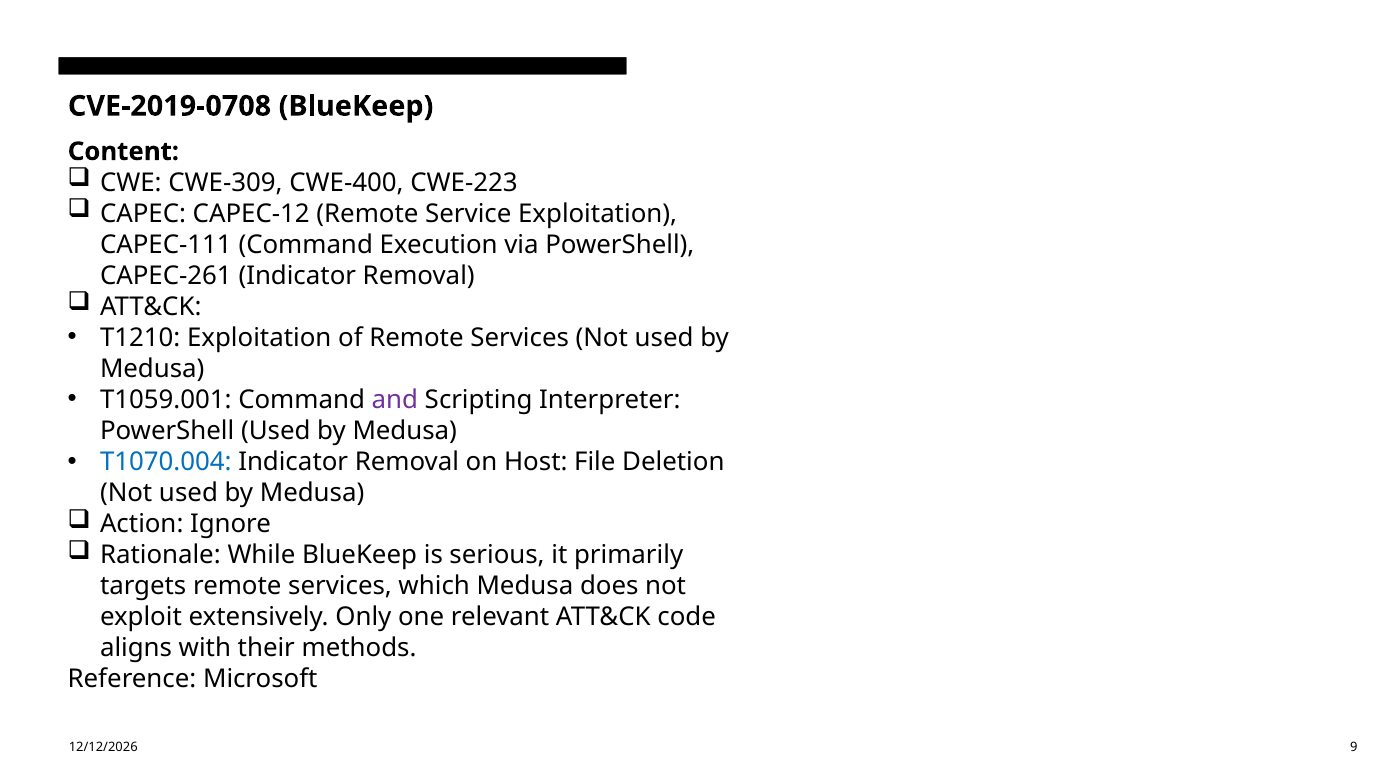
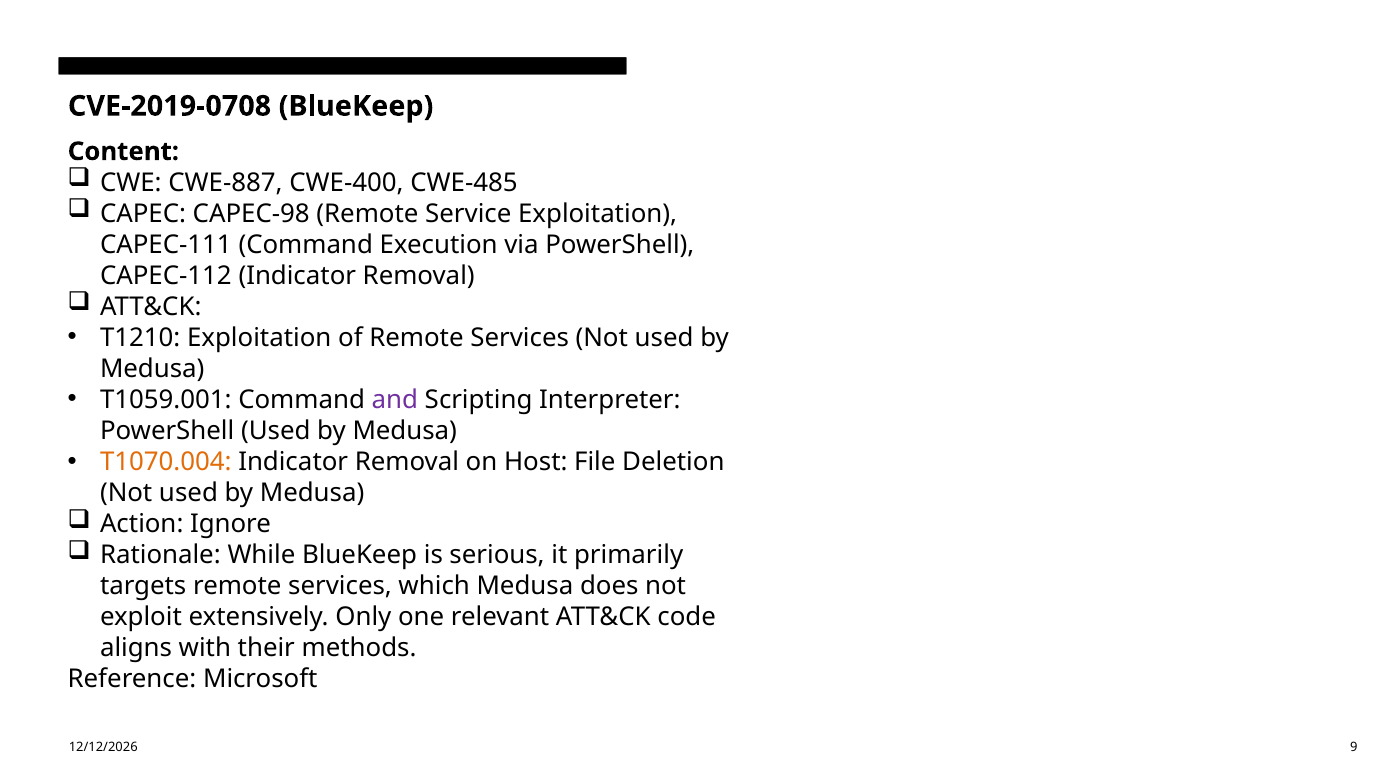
CWE-309: CWE-309 -> CWE-887 (225, 182)
CWE-223: CWE-223 -> CWE-485 (464, 182)
CAPEC-12: CAPEC-12 -> CAPEC-98 (251, 213)
CAPEC-261: CAPEC-261 -> CAPEC-112 (166, 276)
T1070.004 colour: blue -> orange (166, 462)
